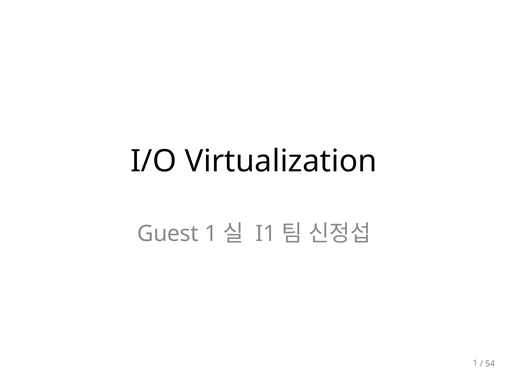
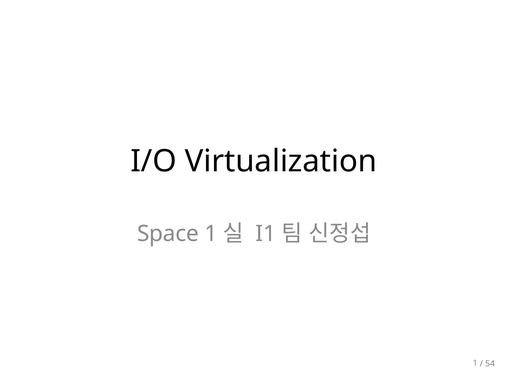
Guest: Guest -> Space (168, 234)
